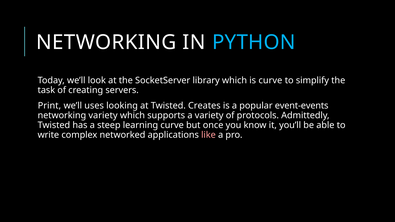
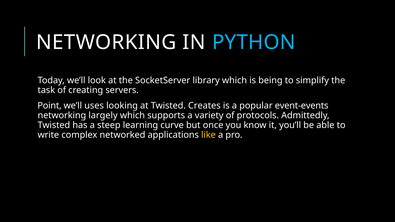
is curve: curve -> being (270, 80)
Print: Print -> Point (50, 106)
networking variety: variety -> largely (103, 115)
like colour: pink -> yellow (208, 135)
